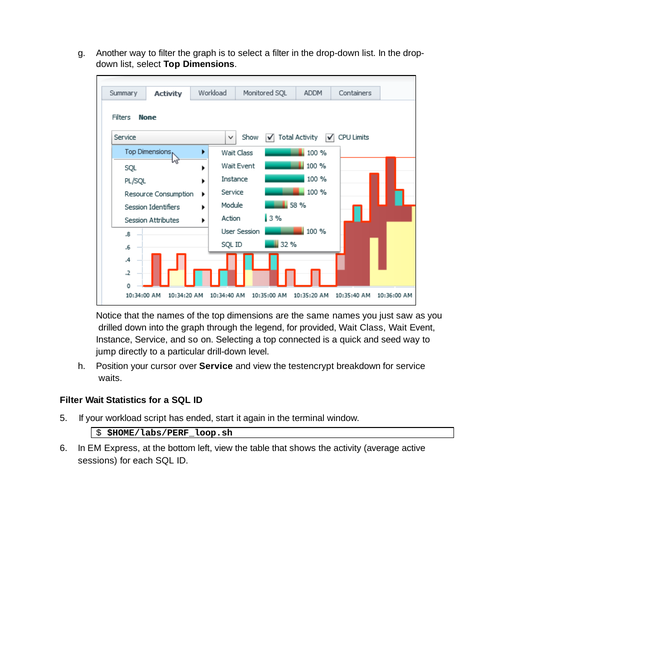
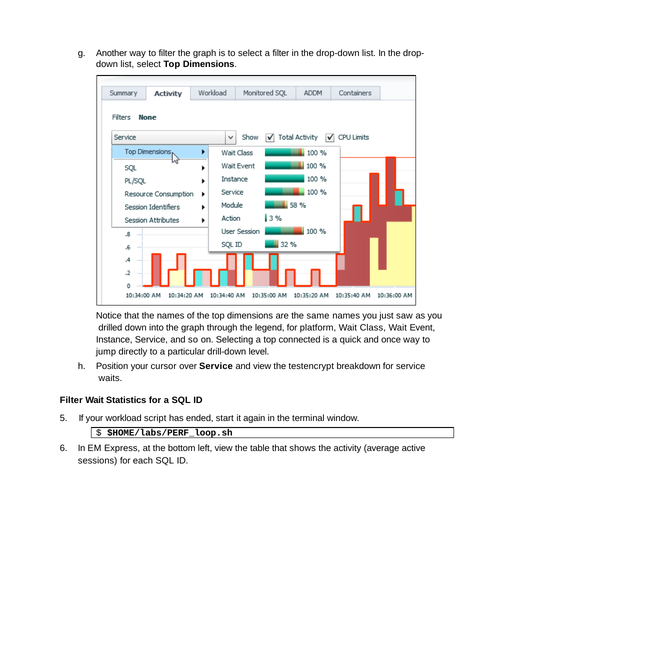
provided: provided -> platform (318, 328)
seed: seed -> once (391, 340)
